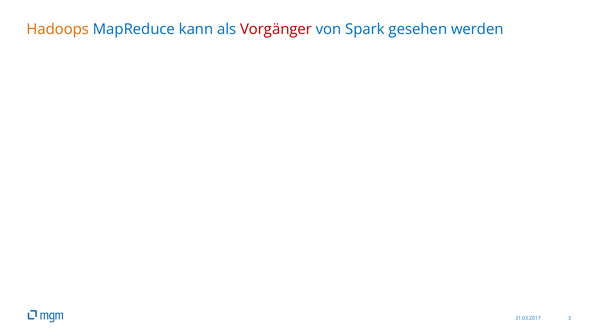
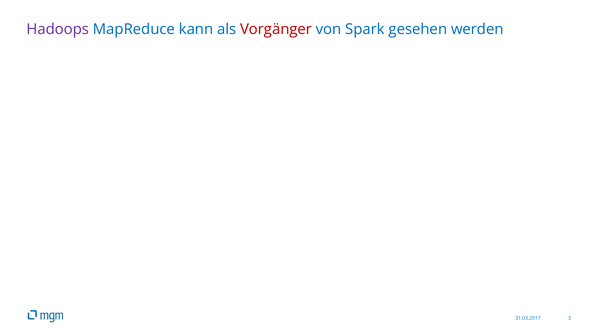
Hadoops colour: orange -> purple (58, 29)
